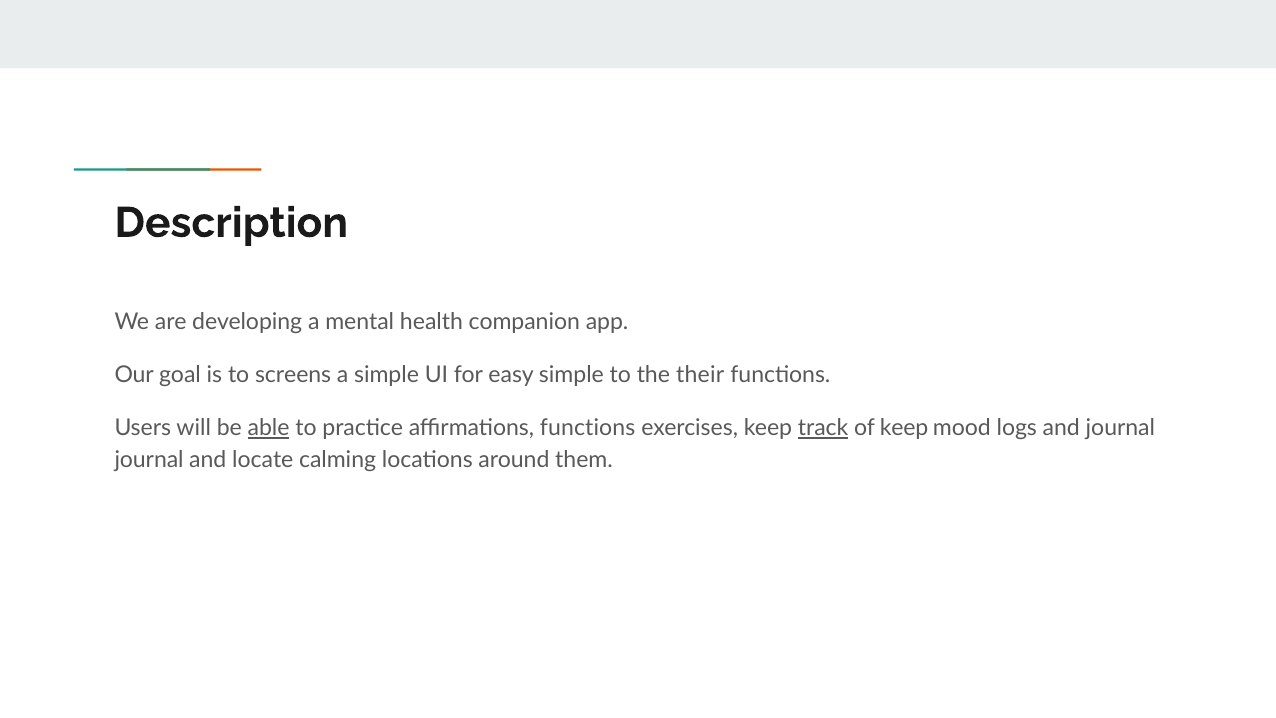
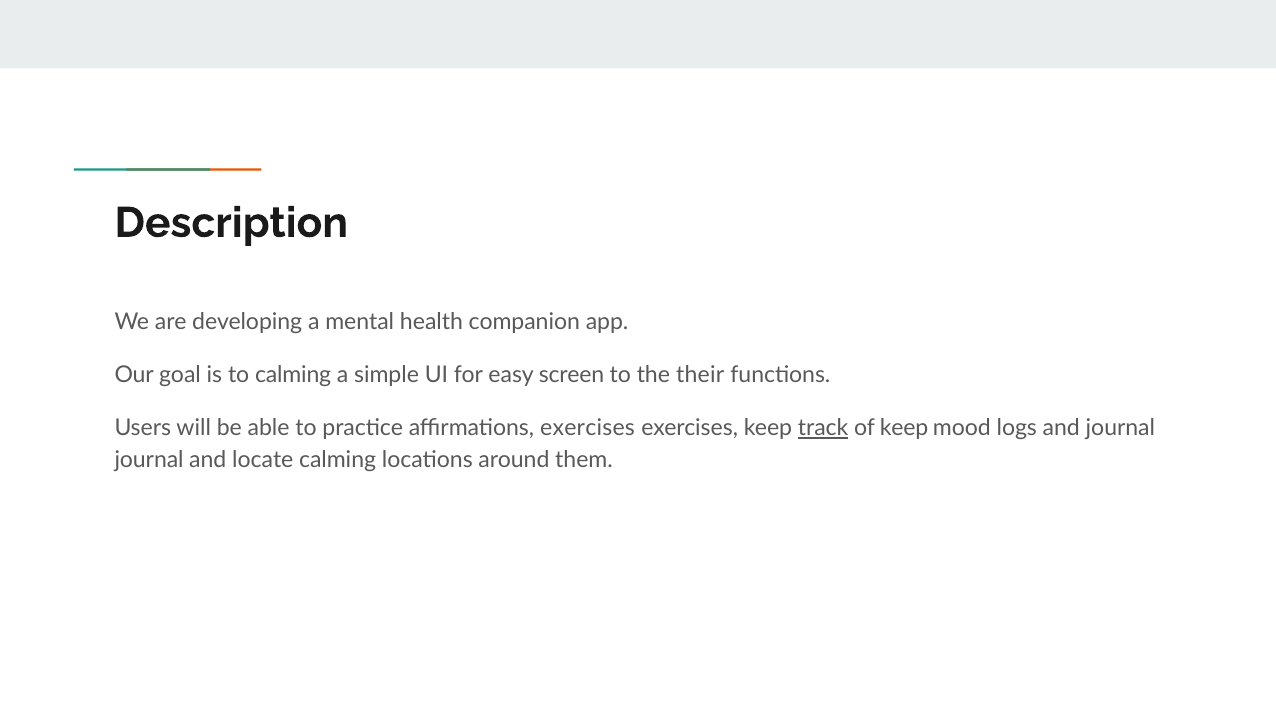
to screens: screens -> calming (293, 375)
easy simple: simple -> screen (571, 375)
able underline: present -> none (269, 428)
affirmations functions: functions -> exercises (588, 428)
